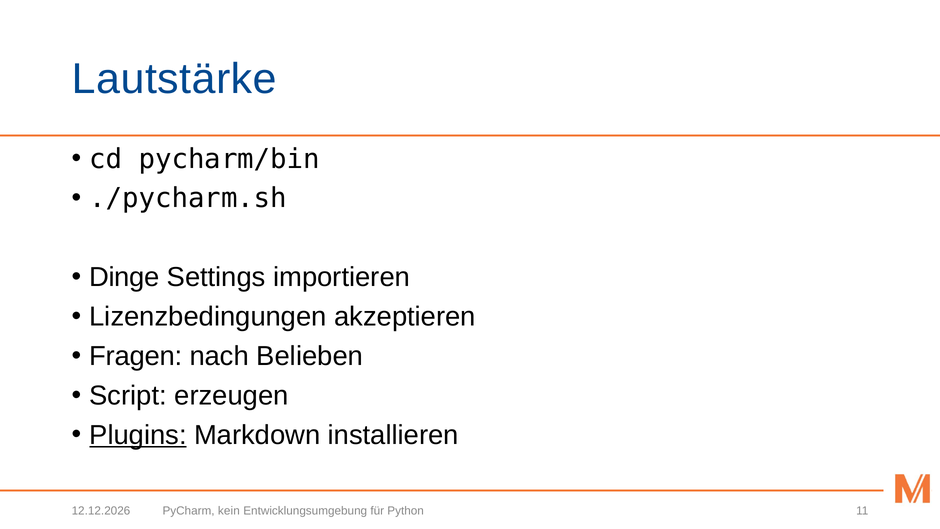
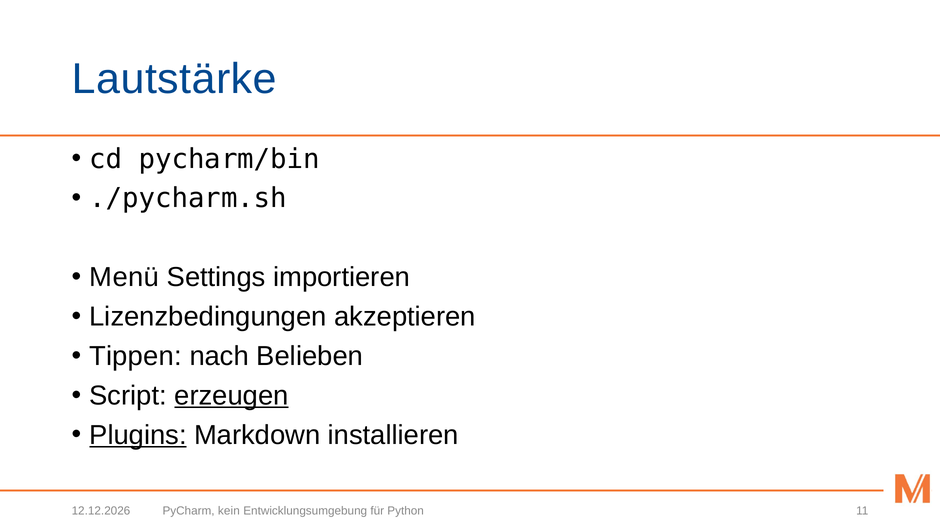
Dinge: Dinge -> Menü (124, 277)
Fragen: Fragen -> Tippen (136, 356)
erzeugen underline: none -> present (231, 395)
